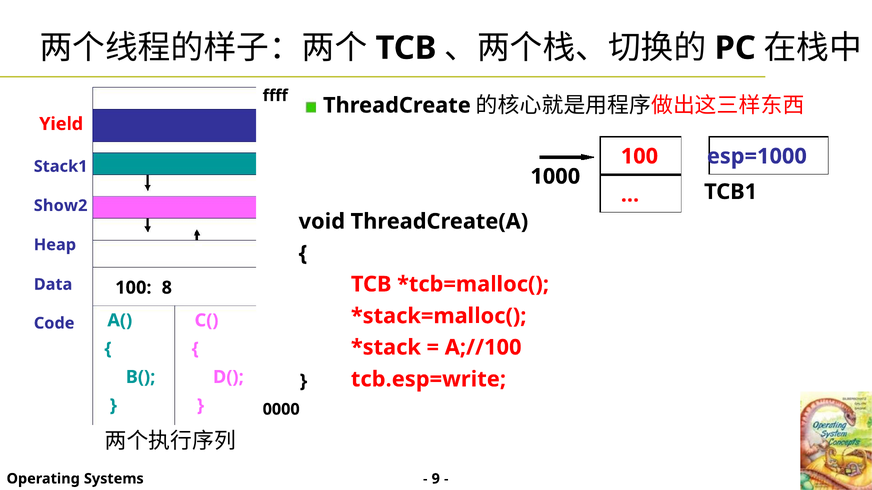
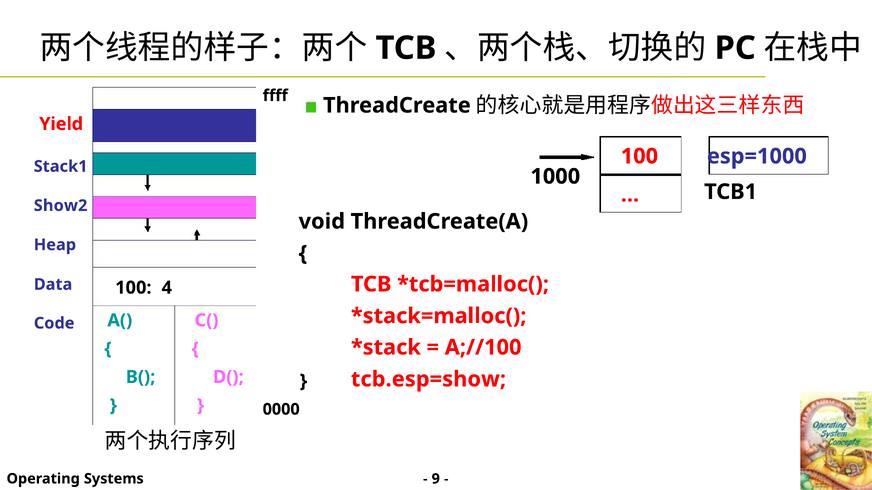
8: 8 -> 4 (167, 288)
tcb.esp=write: tcb.esp=write -> tcb.esp=show (428, 380)
